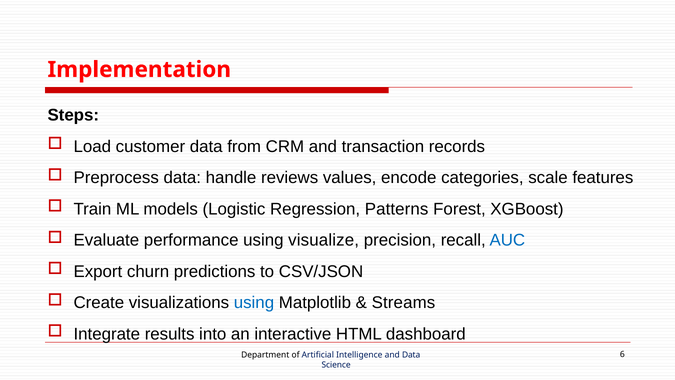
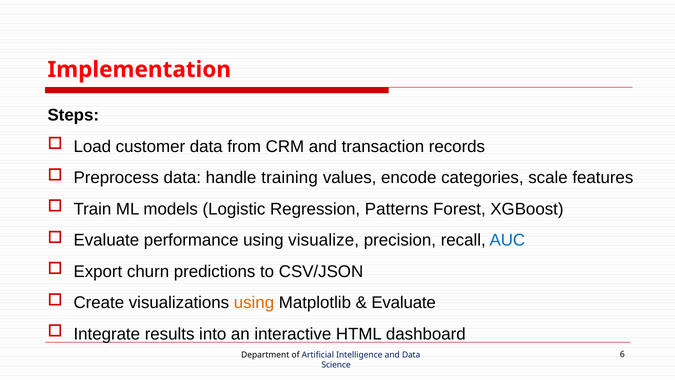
reviews: reviews -> training (290, 178)
using colour: blue -> orange (254, 303)
Streams: Streams -> Evaluate (404, 303)
